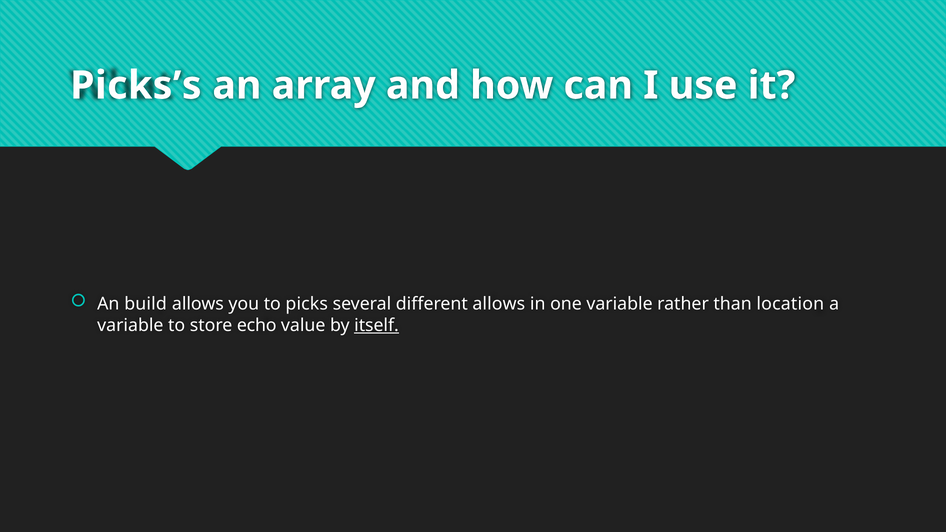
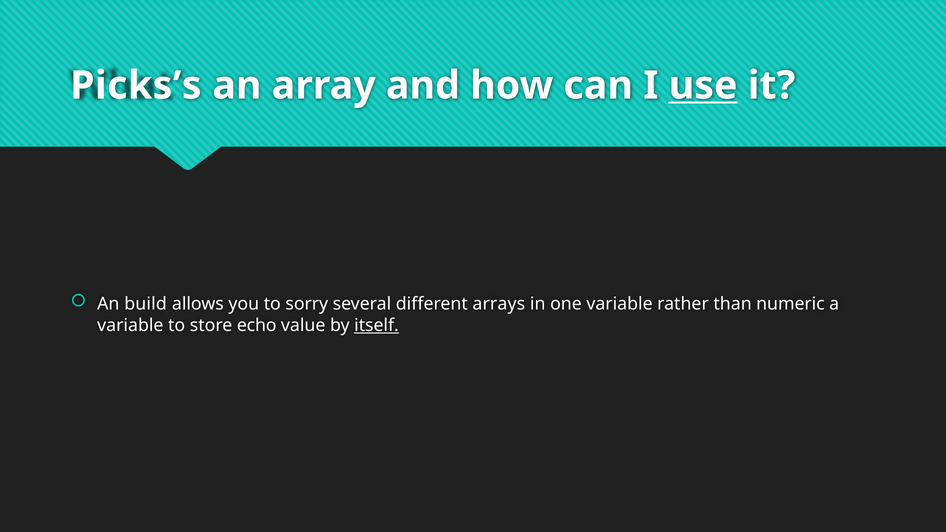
use underline: none -> present (703, 86)
picks: picks -> sorry (307, 304)
different allows: allows -> arrays (499, 304)
location: location -> numeric (790, 304)
